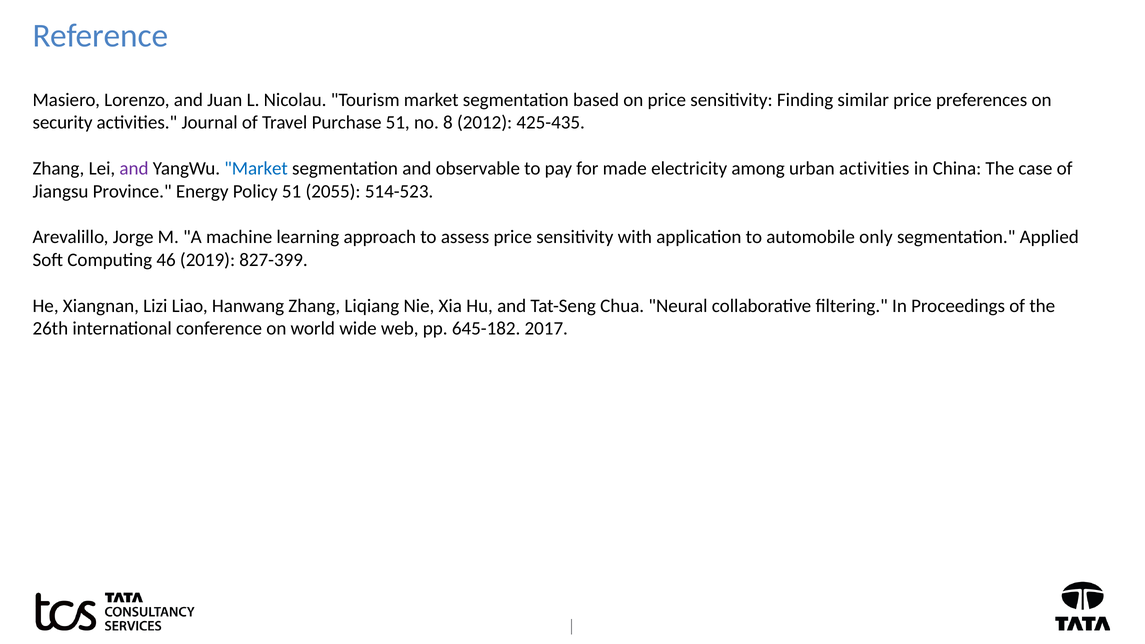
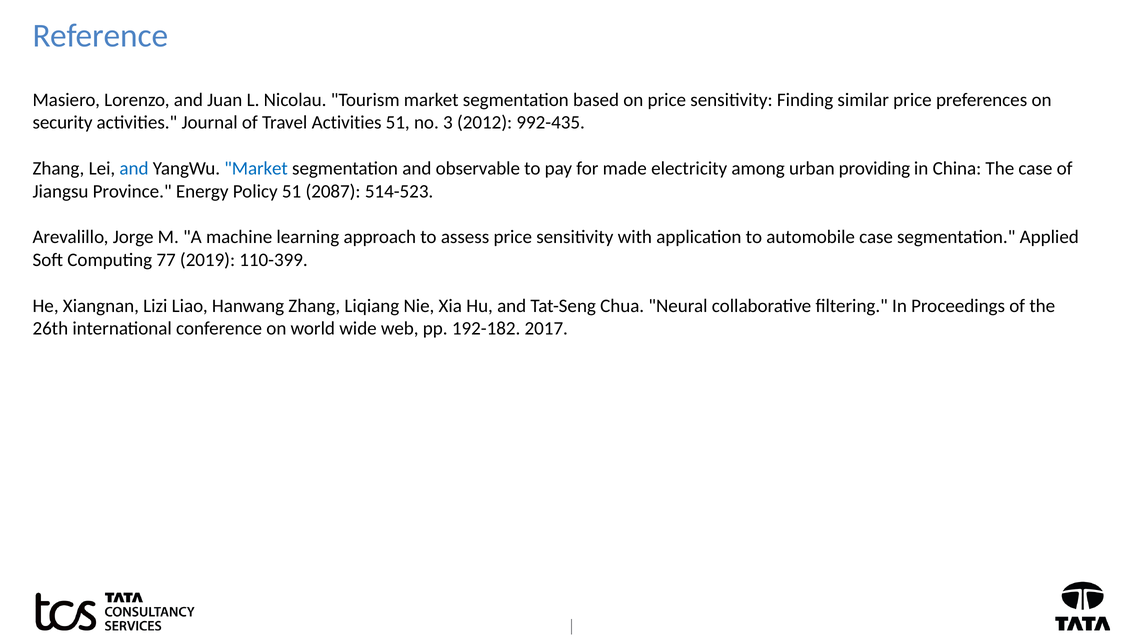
Travel Purchase: Purchase -> Activities (347, 123)
8: 8 -> 3 (448, 123)
425-435: 425-435 -> 992-435 (551, 123)
and colour: purple -> blue (134, 168)
urban activities: activities -> providing (874, 168)
2055: 2055 -> 2087 (333, 191)
automobile only: only -> case (876, 237)
46: 46 -> 77 (166, 260)
827-399: 827-399 -> 110-399 (274, 260)
645-182: 645-182 -> 192-182 (486, 329)
